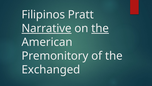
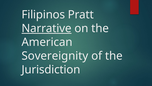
the underline: present -> none (100, 28)
Premonitory: Premonitory -> Sovereignity (55, 56)
Exchanged: Exchanged -> Jurisdiction (51, 69)
